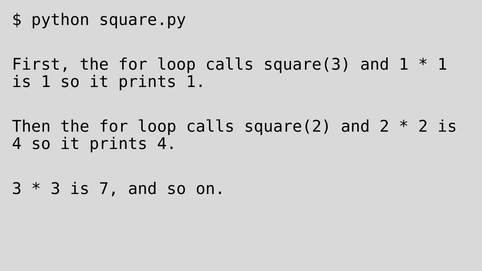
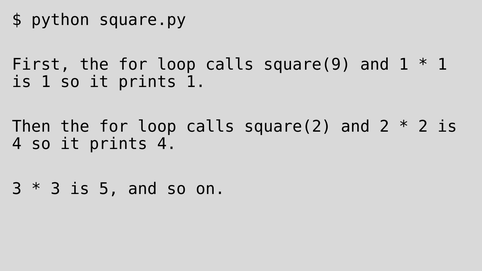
square(3: square(3 -> square(9 (307, 65)
7: 7 -> 5 (109, 189)
